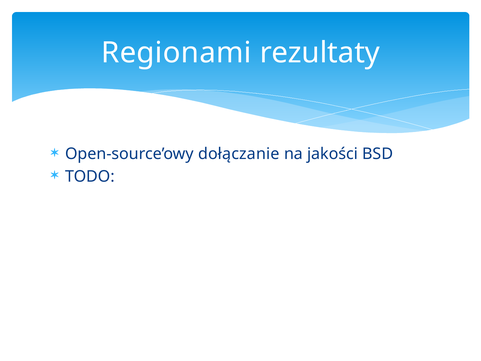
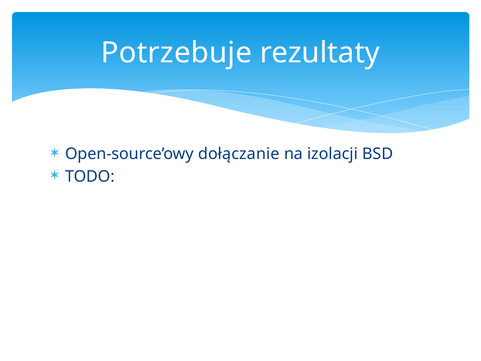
Regionami: Regionami -> Potrzebuje (176, 53)
jakości: jakości -> izolacji (332, 154)
